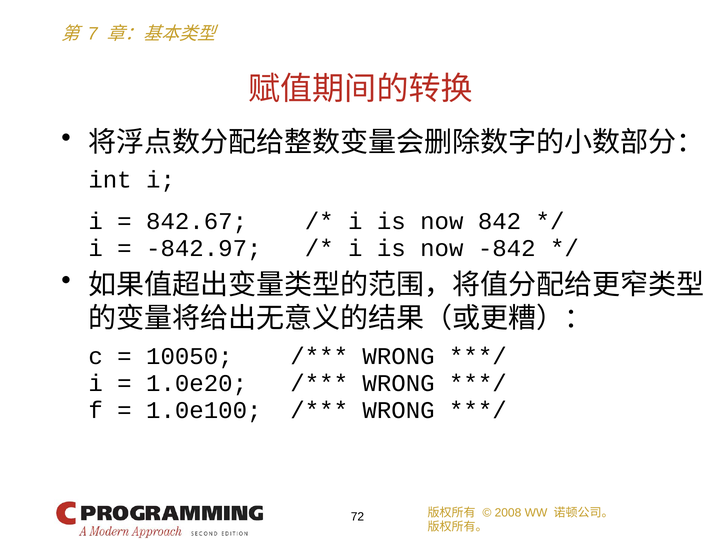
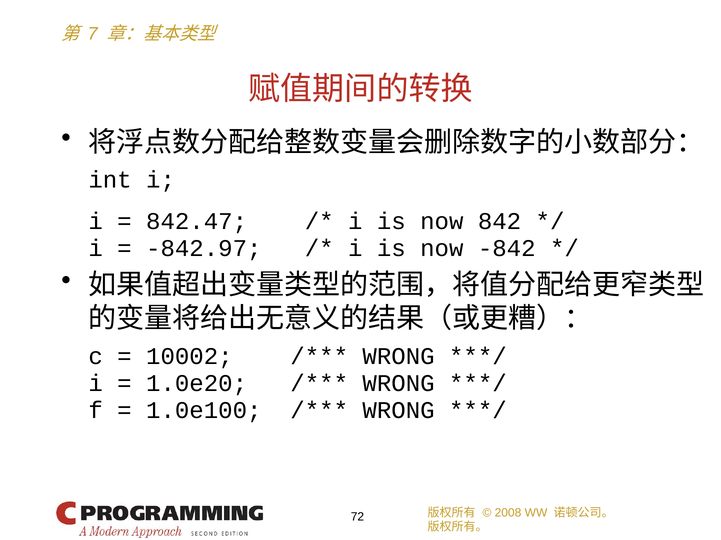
842.67: 842.67 -> 842.47 (197, 221)
10050: 10050 -> 10002 (189, 357)
